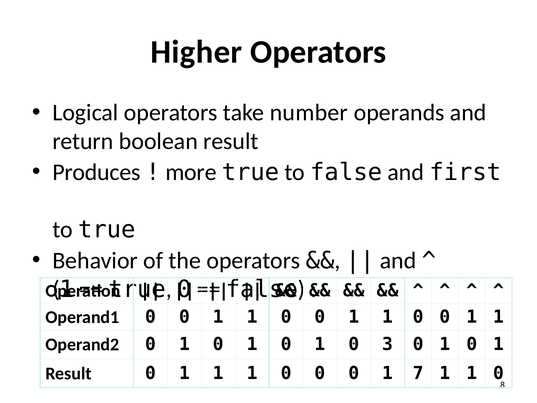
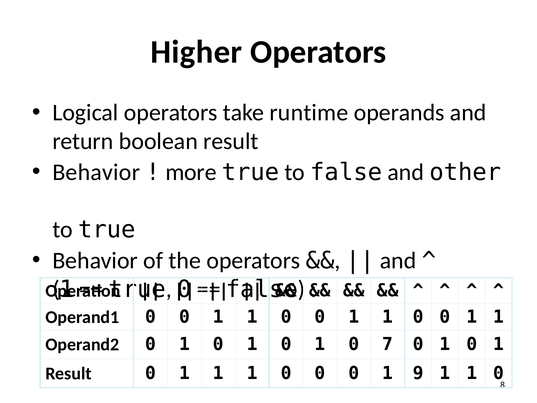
number: number -> runtime (309, 113)
Produces: Produces -> Behavior (96, 172)
first: first -> other (465, 172)
3: 3 -> 7 (388, 344)
7: 7 -> 9 (418, 373)
